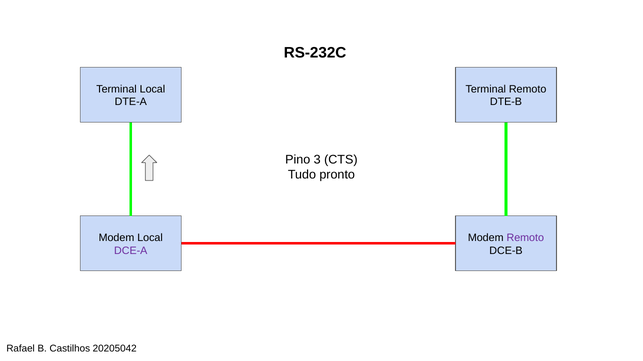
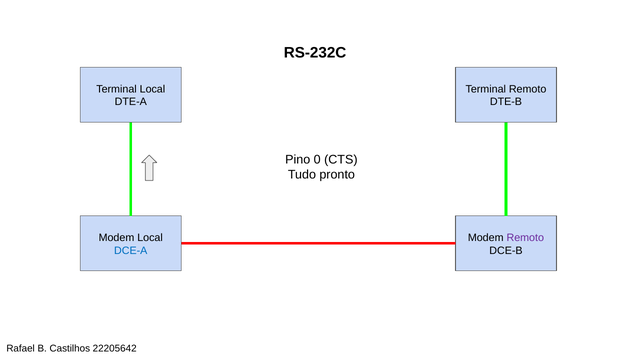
3: 3 -> 0 (317, 160)
DCE-A colour: purple -> blue (131, 251)
20205042: 20205042 -> 22205642 (115, 349)
